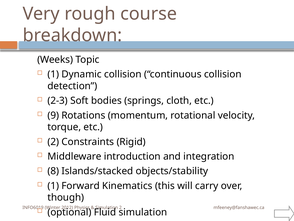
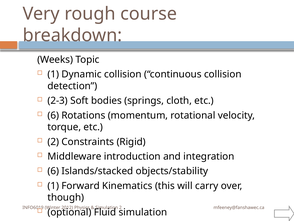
9: 9 -> 6 (53, 115)
8: 8 -> 6 (53, 171)
